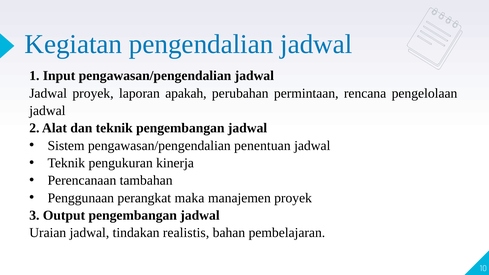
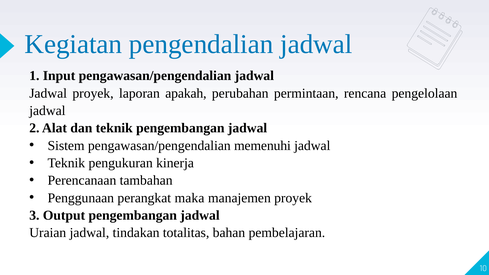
penentuan: penentuan -> memenuhi (262, 146)
realistis: realistis -> totalitas (186, 233)
